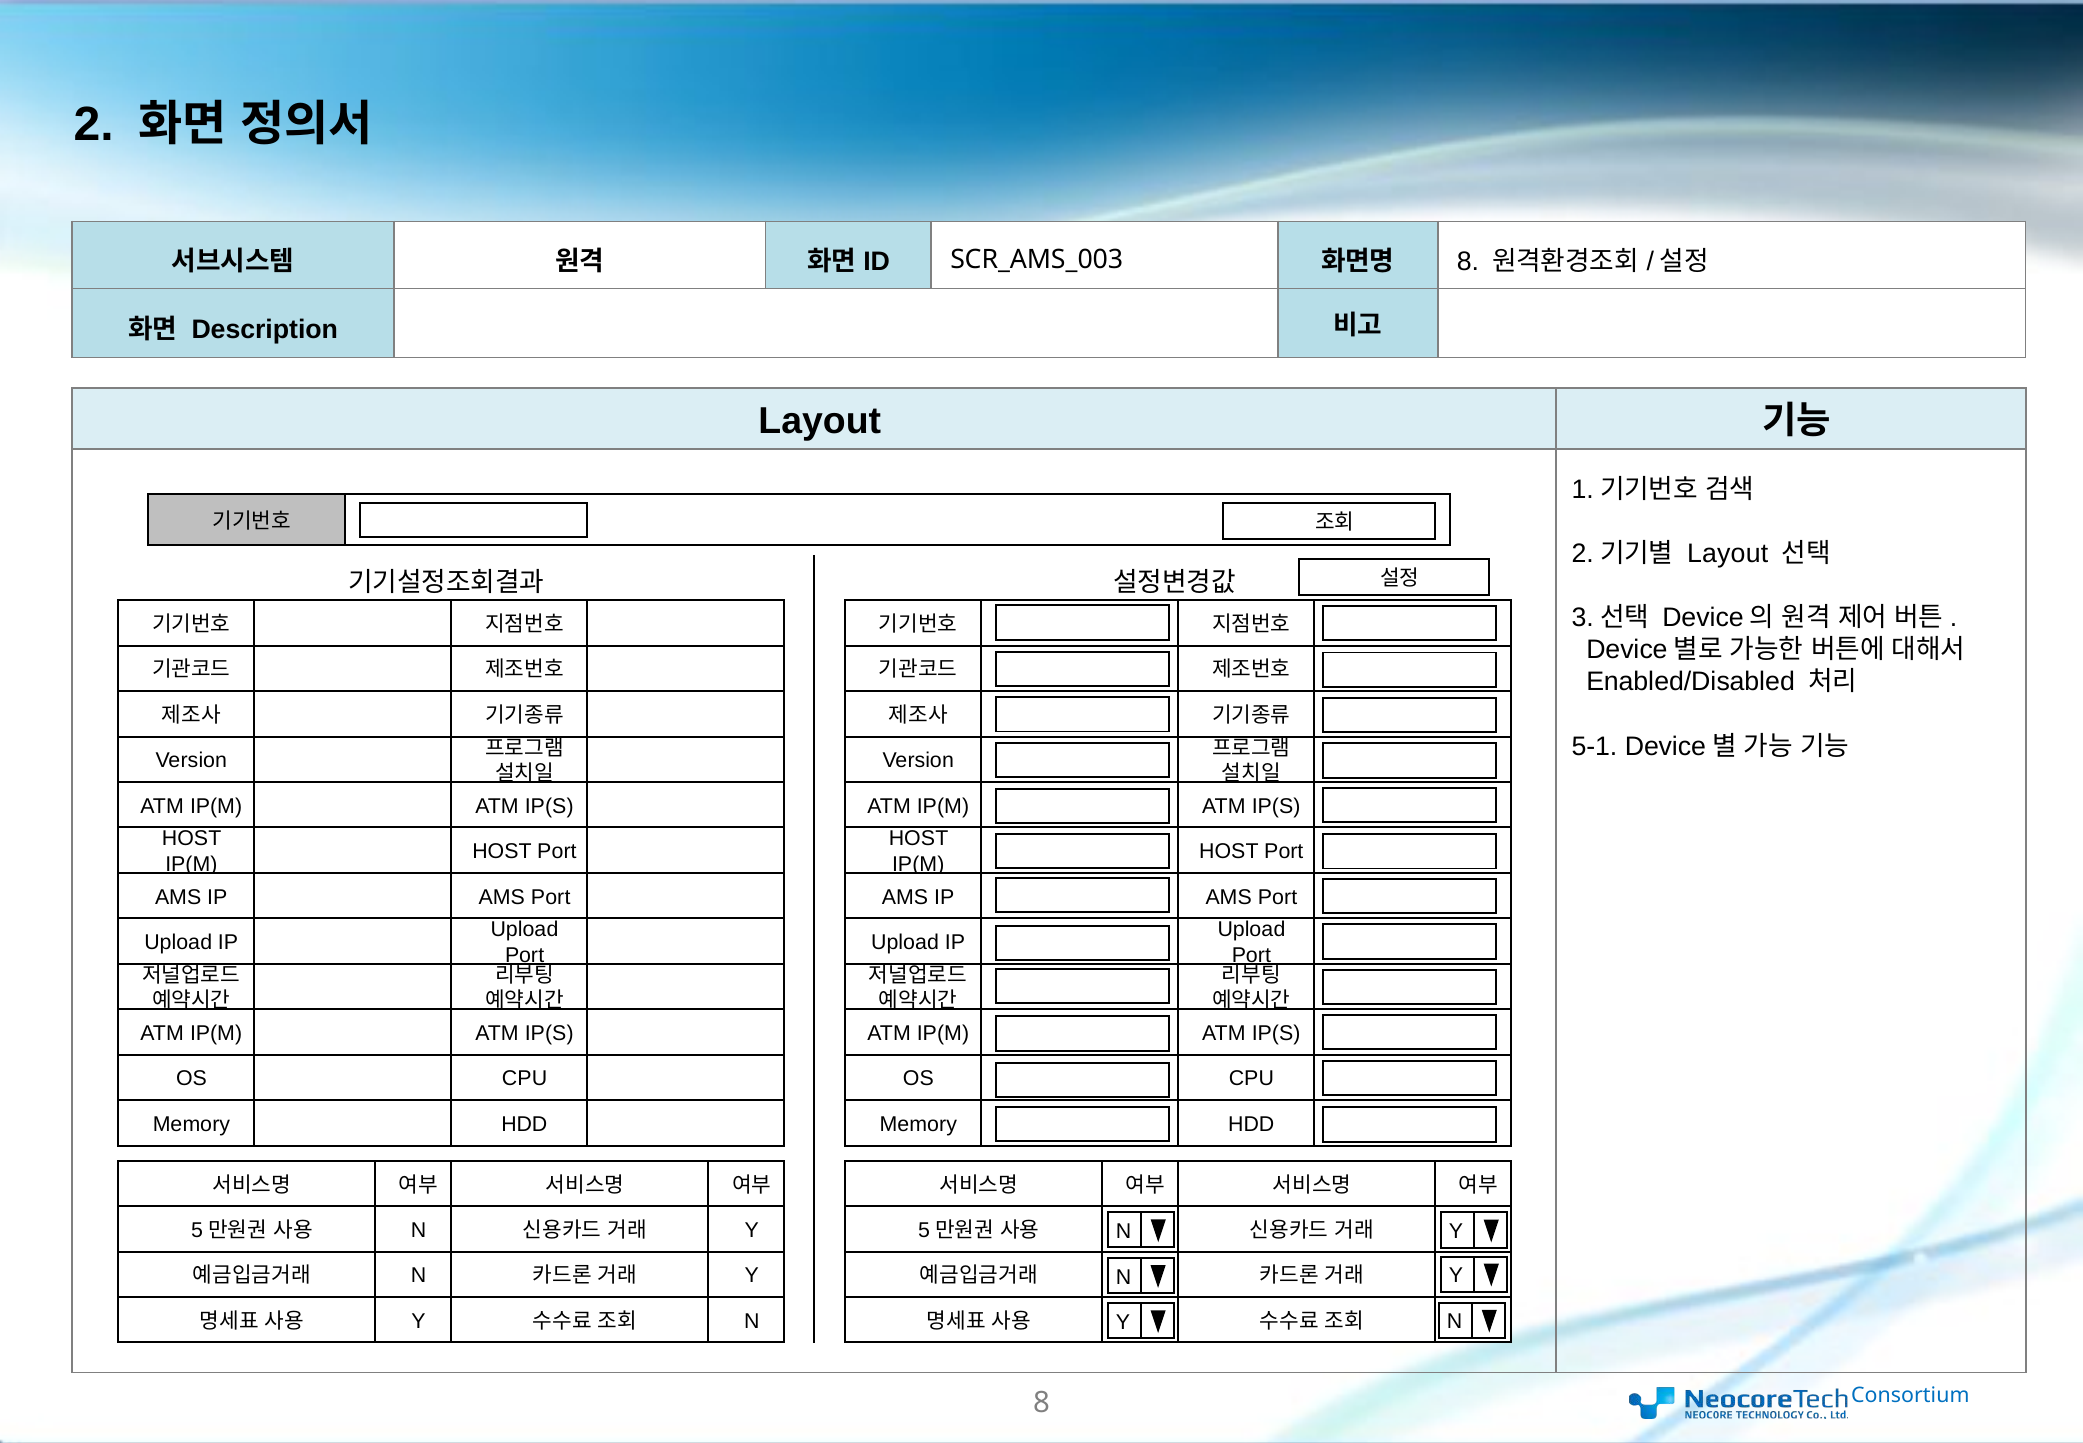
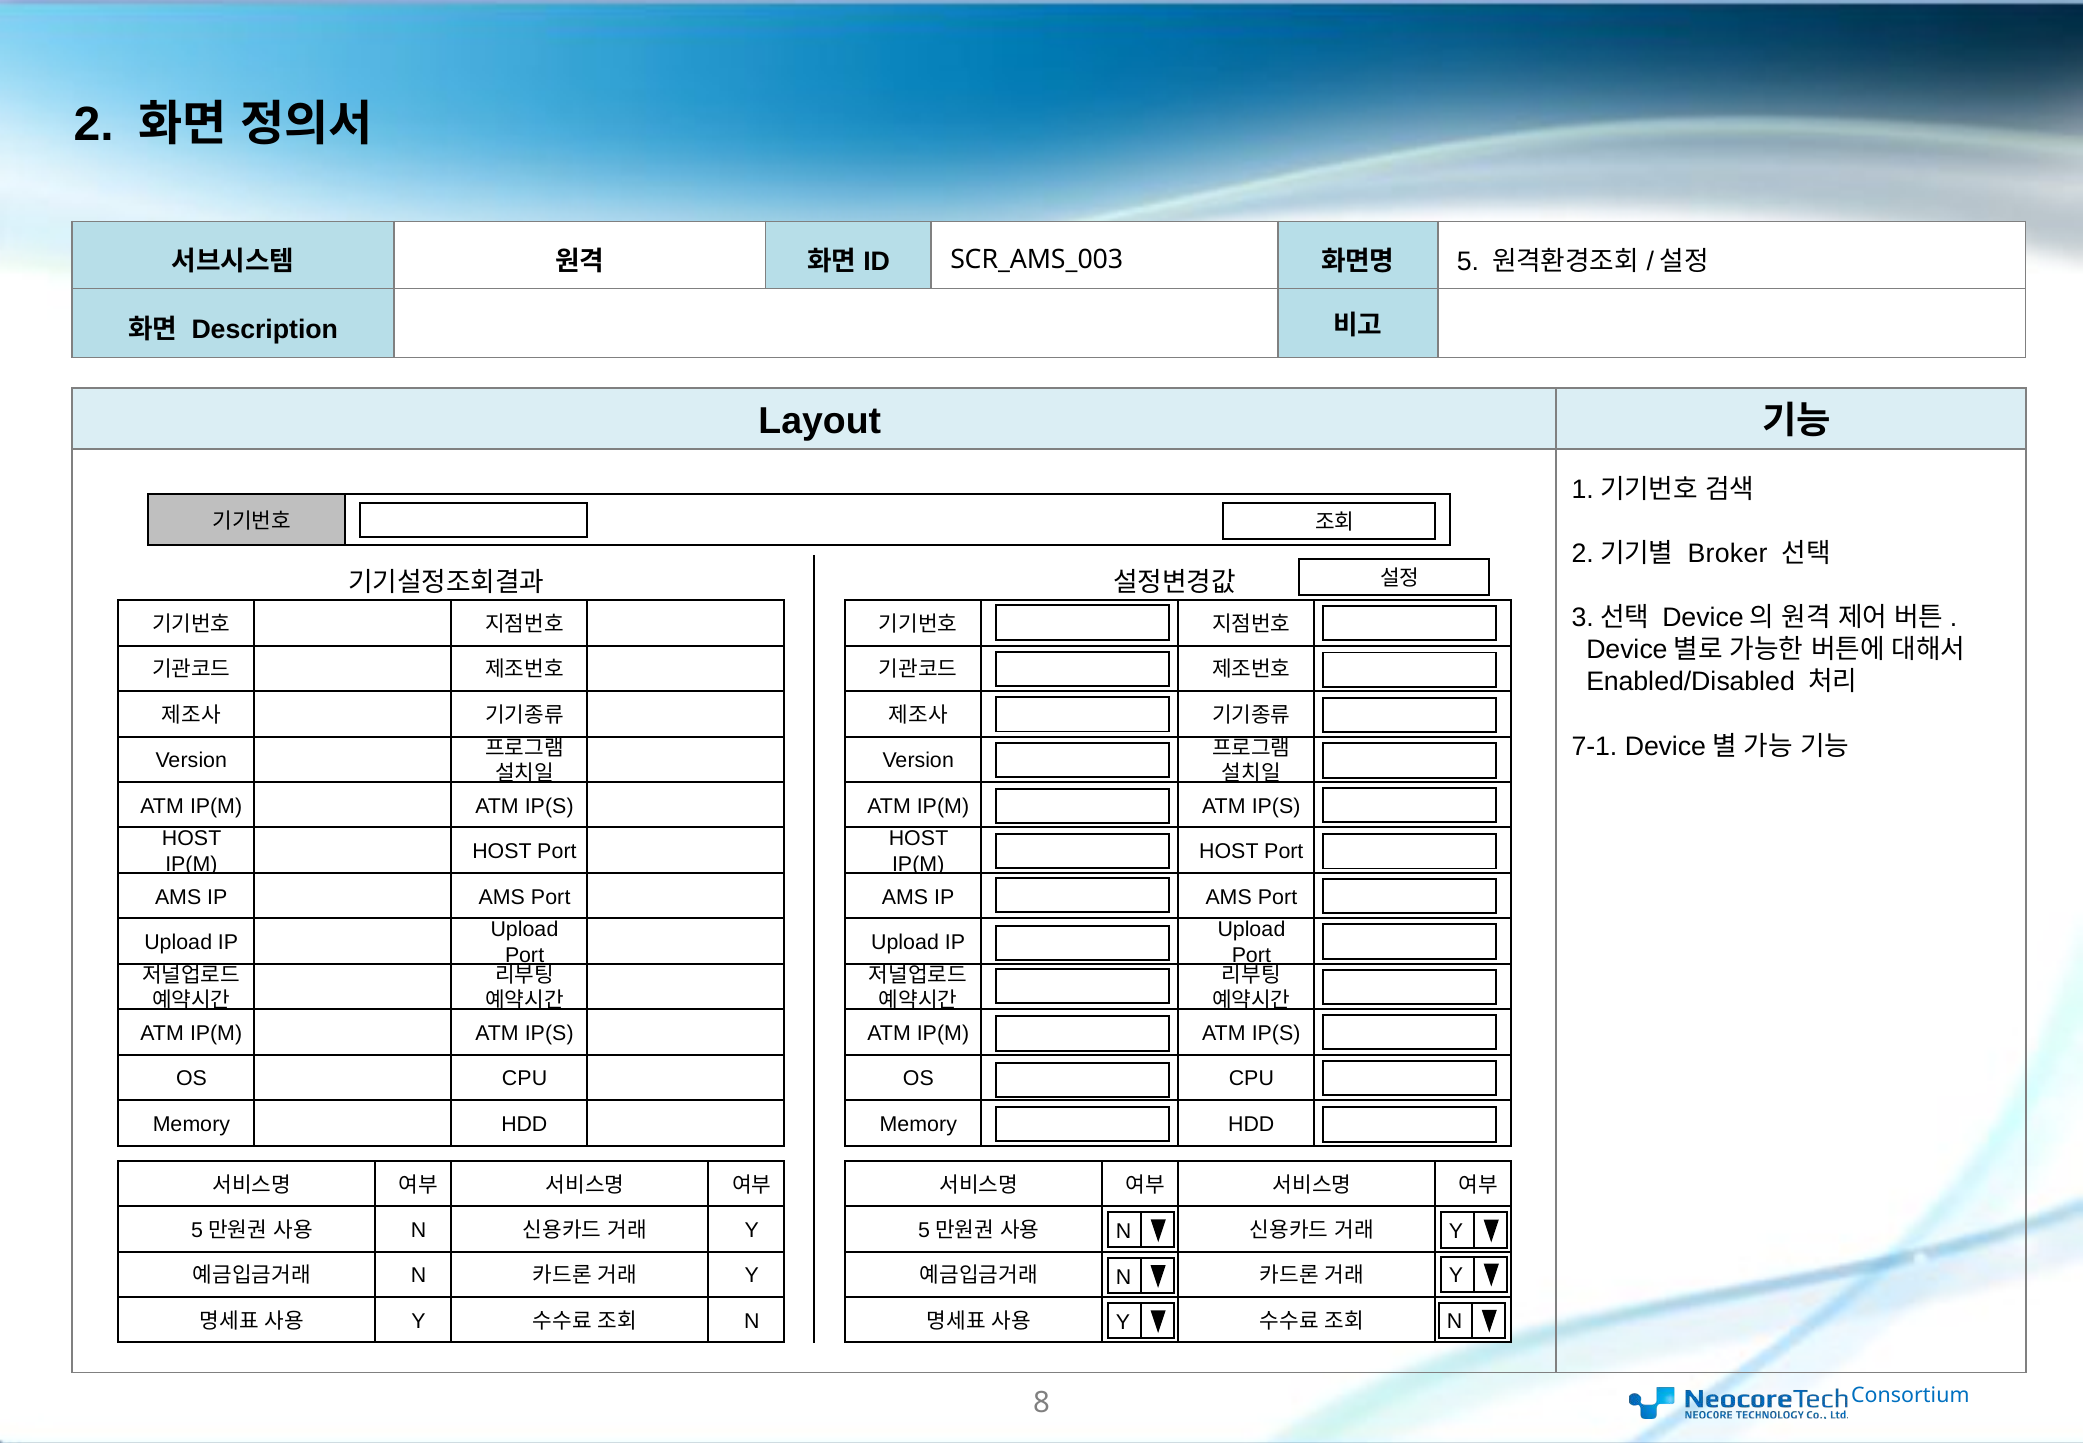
8: 8 -> 5 (1468, 261)
Layout: Layout -> Broker (1728, 554)
5-1: 5-1 -> 7-1 (1594, 746)
